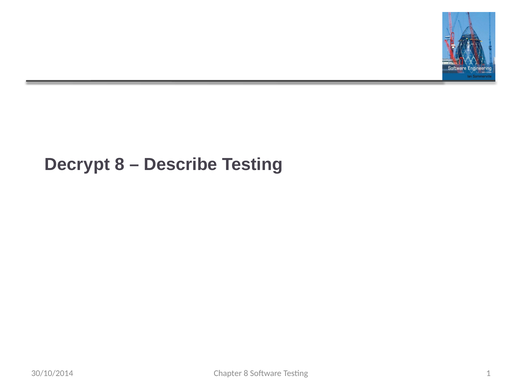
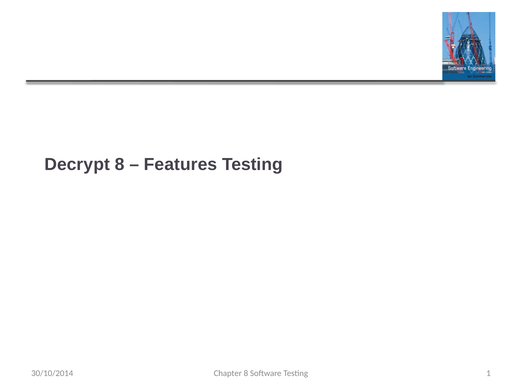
Describe: Describe -> Features (181, 165)
